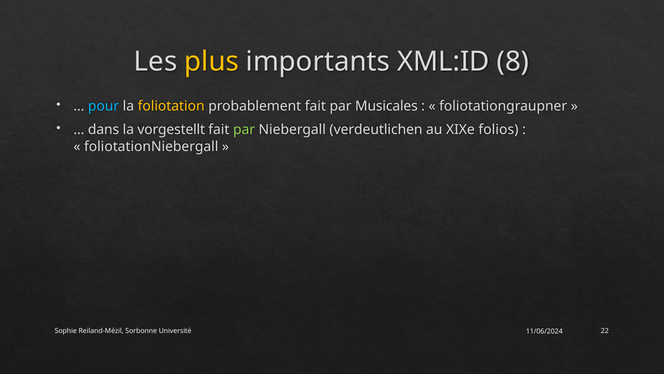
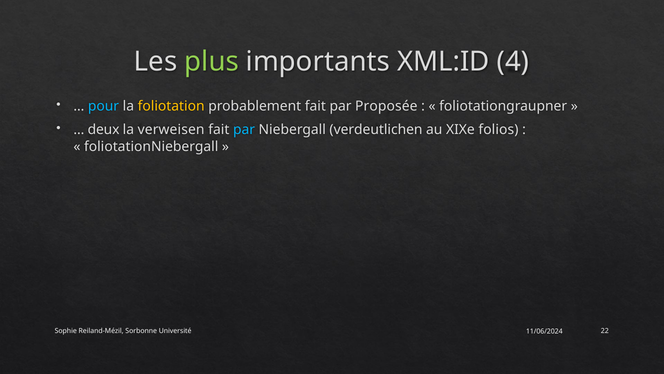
plus colour: yellow -> light green (212, 62)
8: 8 -> 4 (513, 62)
Musicales: Musicales -> Proposée (386, 106)
dans: dans -> deux (104, 130)
vorgestellt: vorgestellt -> verweisen (171, 130)
par colour: light green -> light blue (244, 130)
